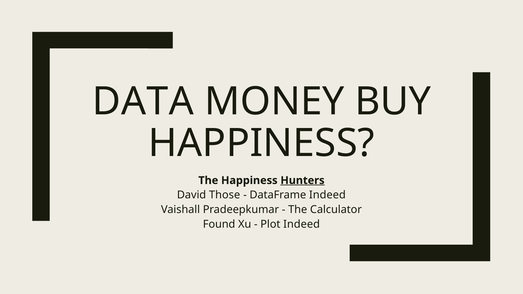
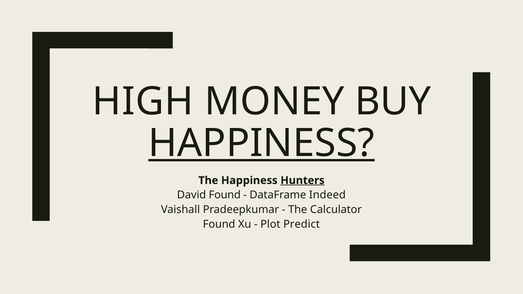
DATA: DATA -> HIGH (143, 102)
HAPPINESS underline: none -> present (261, 143)
David Those: Those -> Found (225, 195)
Plot Indeed: Indeed -> Predict (302, 224)
